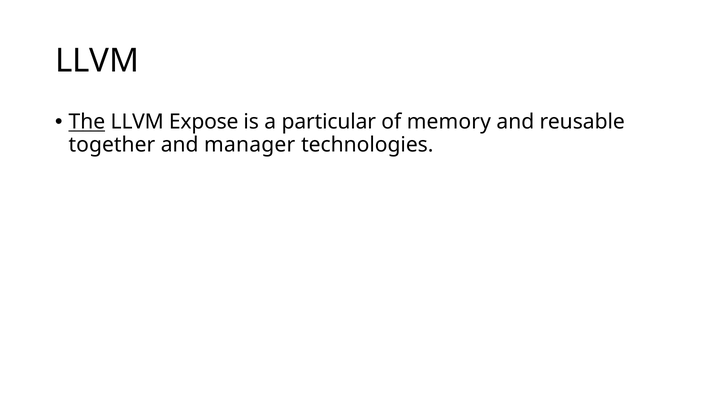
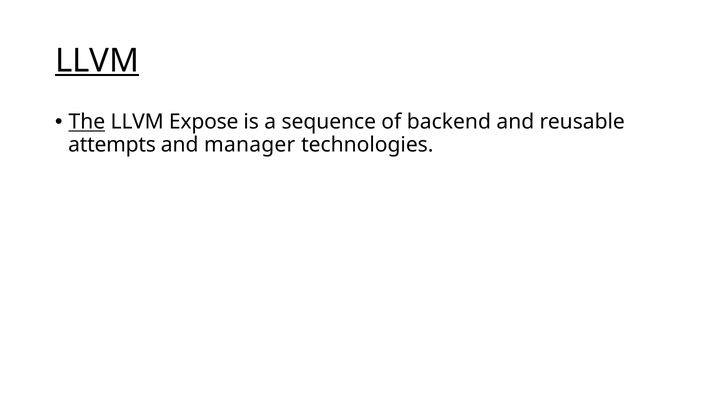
LLVM underline: none -> present (97, 61)
particular: particular -> sequence (329, 122)
memory: memory -> backend (449, 122)
together: together -> attempts (112, 145)
